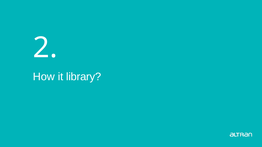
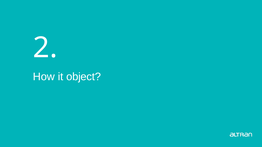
library: library -> object (84, 77)
